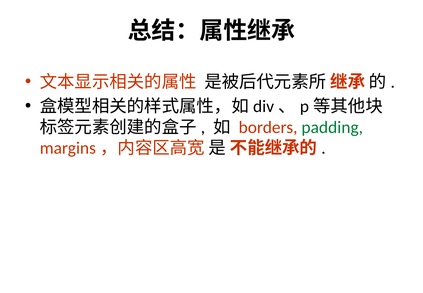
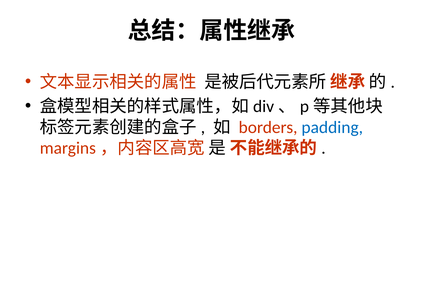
padding colour: green -> blue (332, 127)
